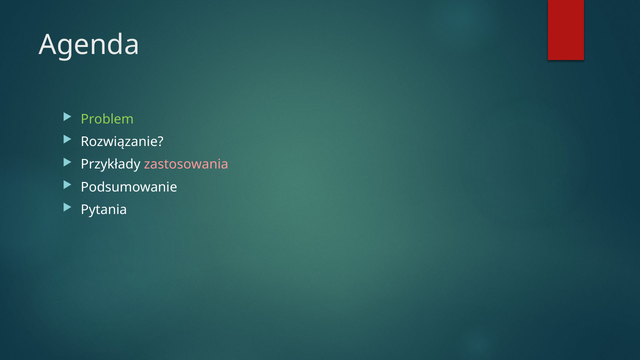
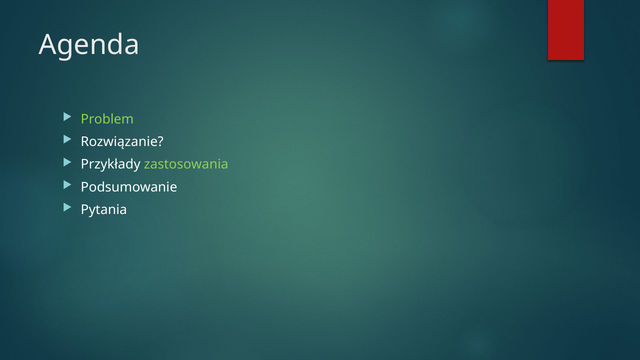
zastosowania colour: pink -> light green (186, 164)
